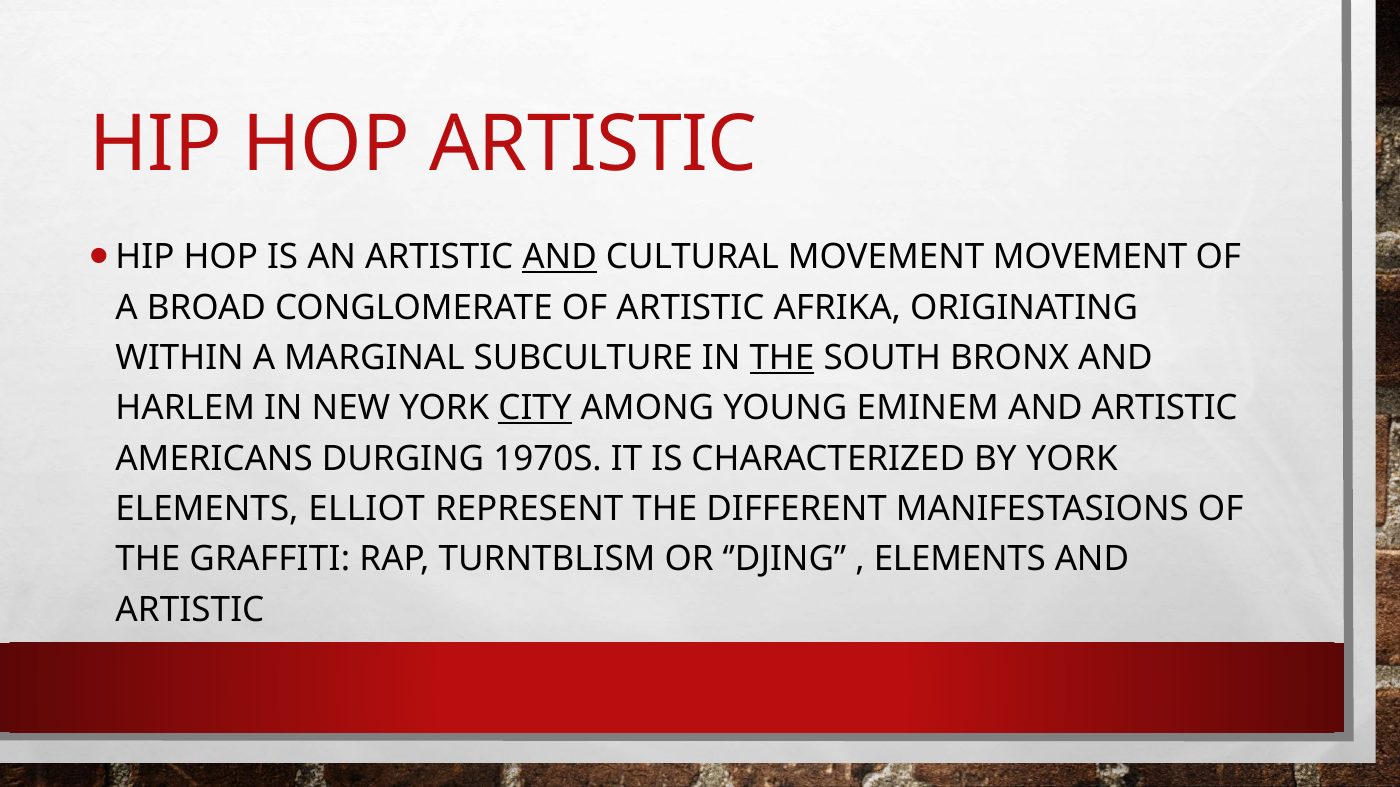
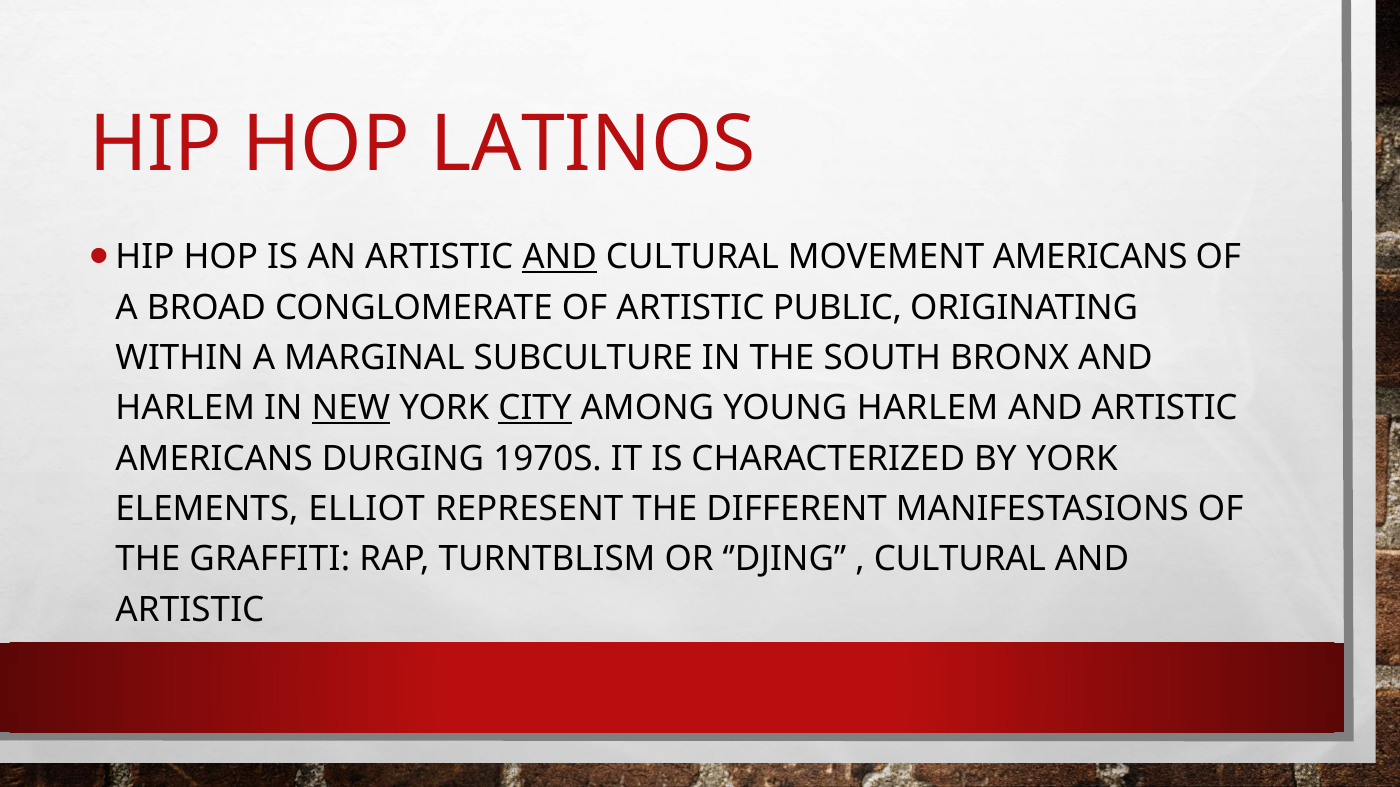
HOP ARTISTIC: ARTISTIC -> LATINOS (593, 144)
MOVEMENT MOVEMENT: MOVEMENT -> AMERICANS (1090, 257)
AFRIKA: AFRIKA -> PUBLIC (837, 308)
THE underline: present -> none (782, 358)
NEW underline: none -> present (351, 408)
YOUNG EMINEM: EMINEM -> HARLEM (928, 408)
ELEMENTS: ELEMENTS -> CULTURAL (960, 560)
